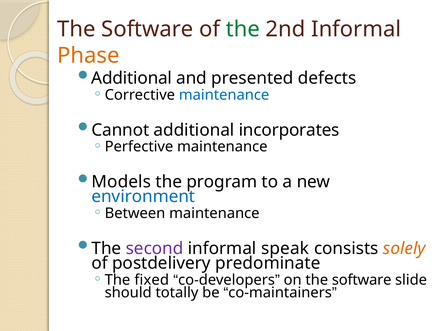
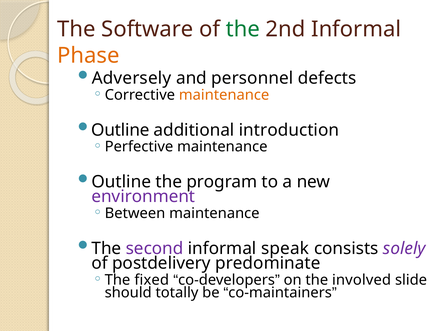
Additional: Additional -> Adversely (131, 78)
presented: presented -> personnel (252, 78)
maintenance colour: blue -> orange (224, 95)
Cannot: Cannot -> Outline (120, 130)
incorporates: incorporates -> introduction (289, 130)
Models: Models -> Outline (121, 182)
environment colour: blue -> purple (143, 197)
solely colour: orange -> purple (404, 249)
on the software: software -> involved (362, 280)
